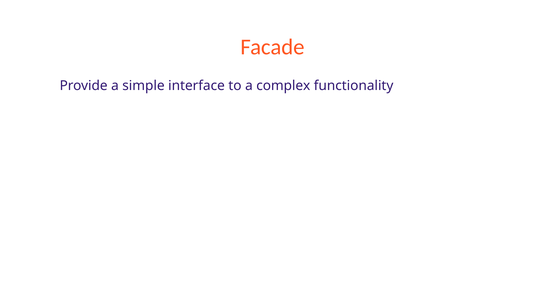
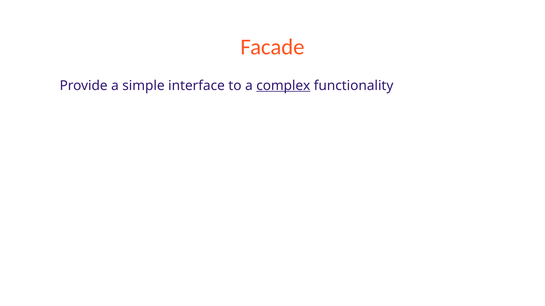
complex underline: none -> present (283, 86)
